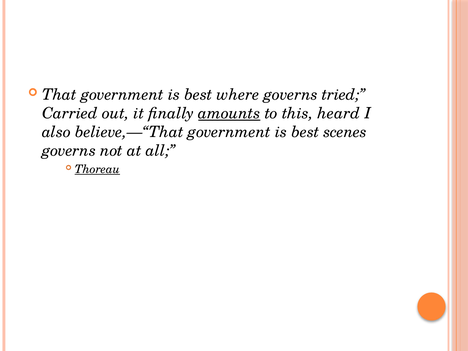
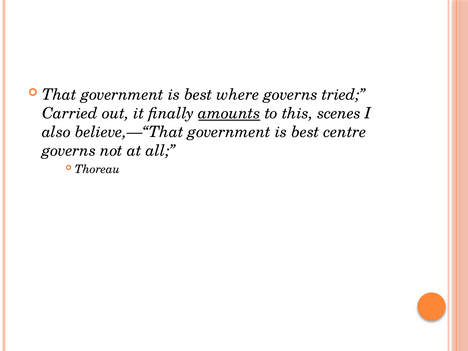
heard: heard -> scenes (339, 113)
scenes: scenes -> centre (345, 132)
Thoreau underline: present -> none (97, 169)
